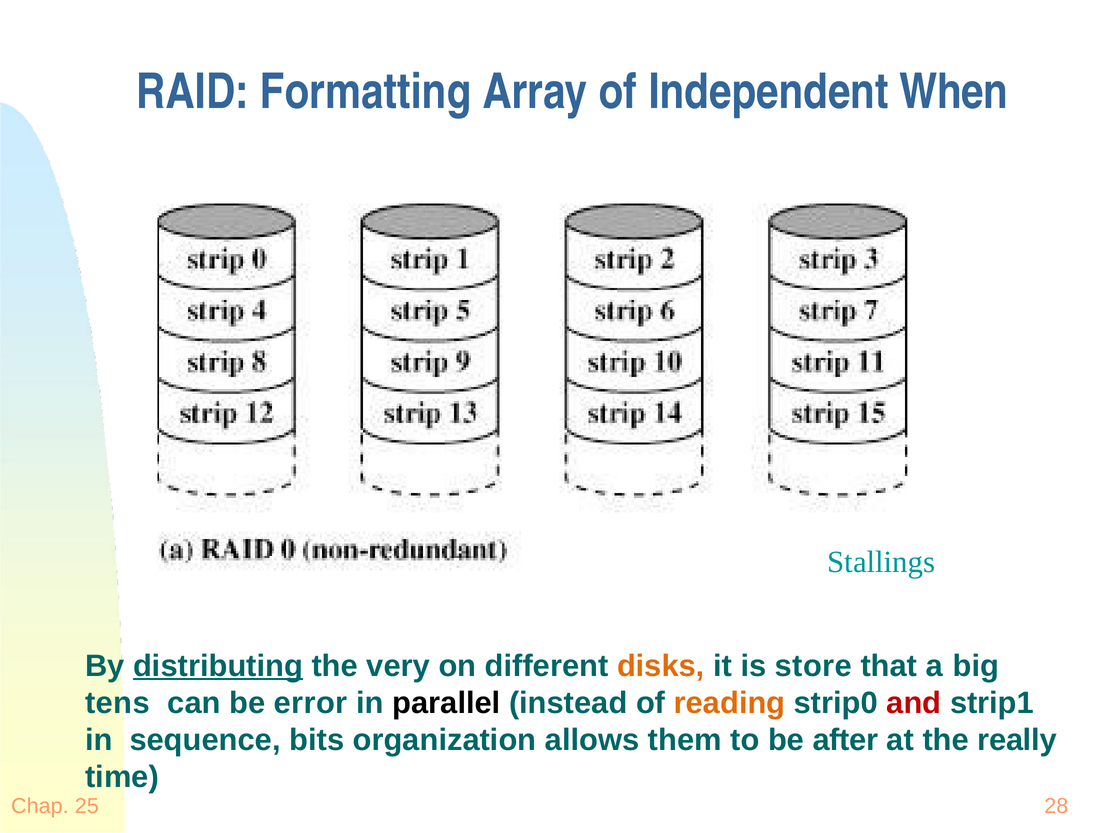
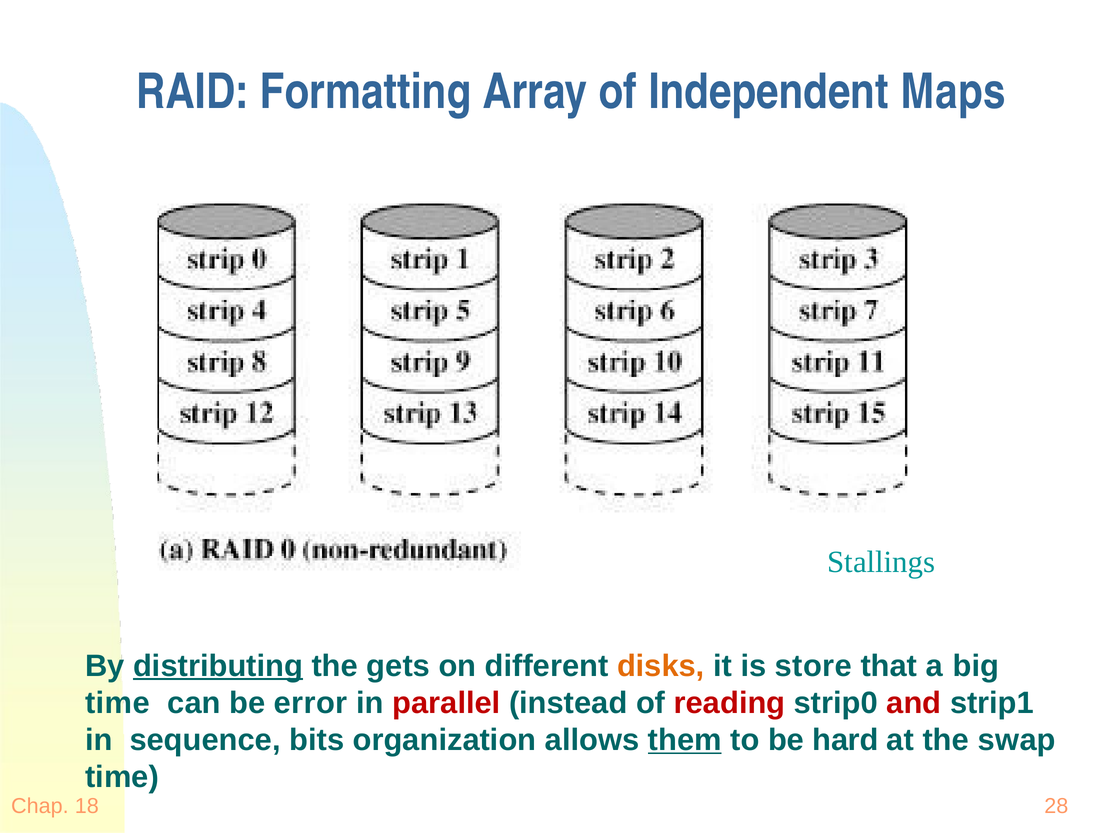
When: When -> Maps (953, 92)
very: very -> gets (398, 666)
tens: tens -> time (118, 703)
parallel colour: black -> red (446, 703)
reading colour: orange -> red (730, 703)
them underline: none -> present (685, 740)
after: after -> hard (845, 740)
really: really -> swap (1017, 740)
25: 25 -> 18 (87, 806)
